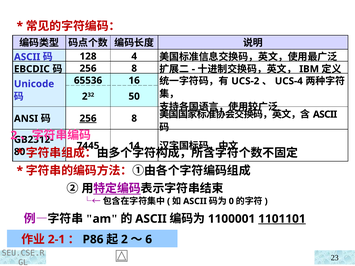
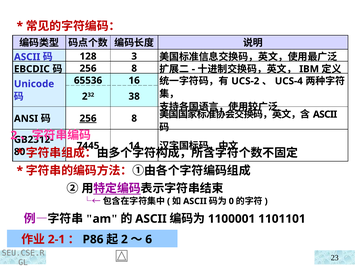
4: 4 -> 3 (134, 56)
50: 50 -> 38 (134, 96)
1101101 underline: present -> none (282, 219)
